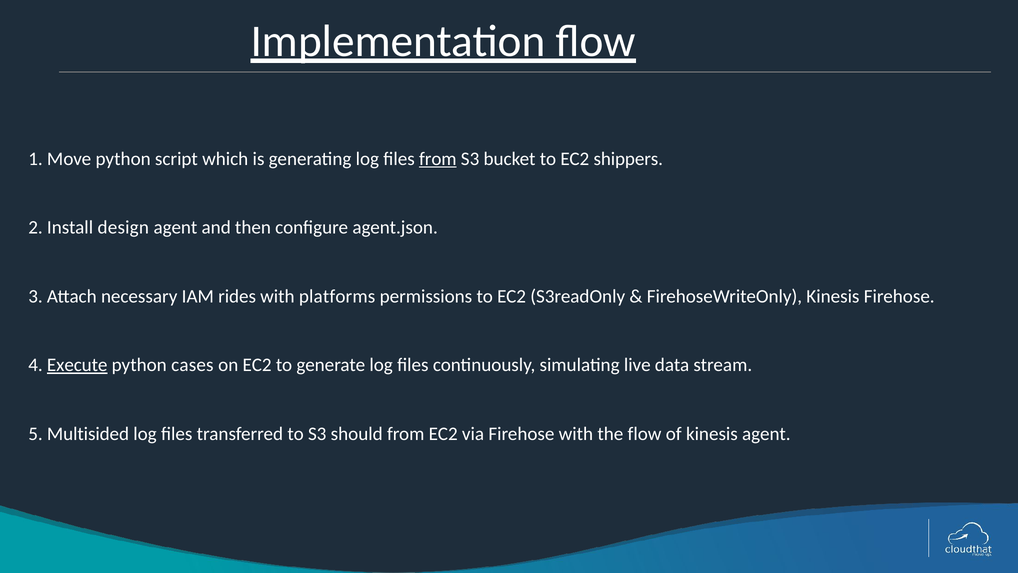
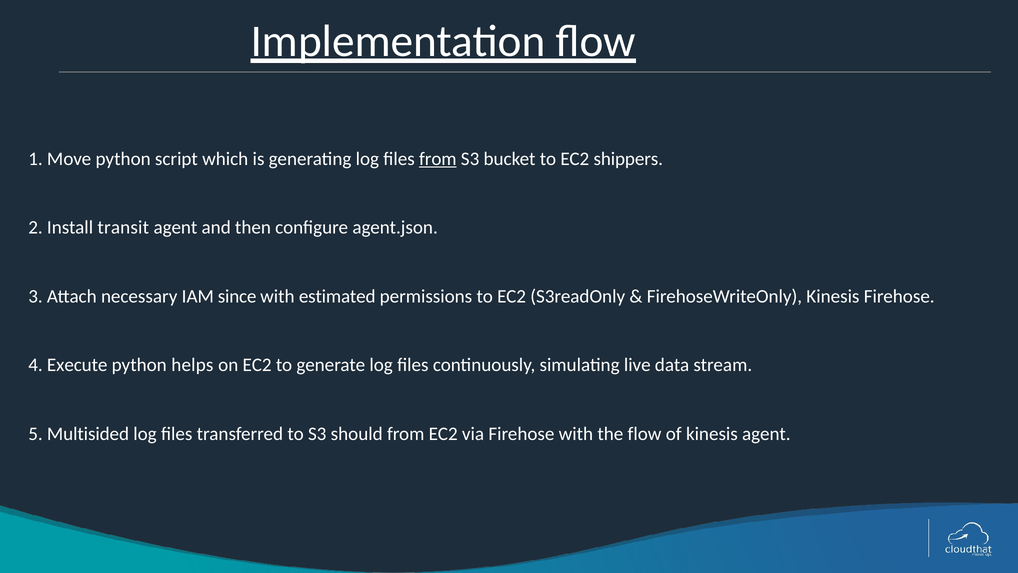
design: design -> transit (123, 227)
rides: rides -> since (237, 296)
platforms: platforms -> estimated (337, 296)
Execute underline: present -> none (77, 365)
cases: cases -> helps (192, 365)
